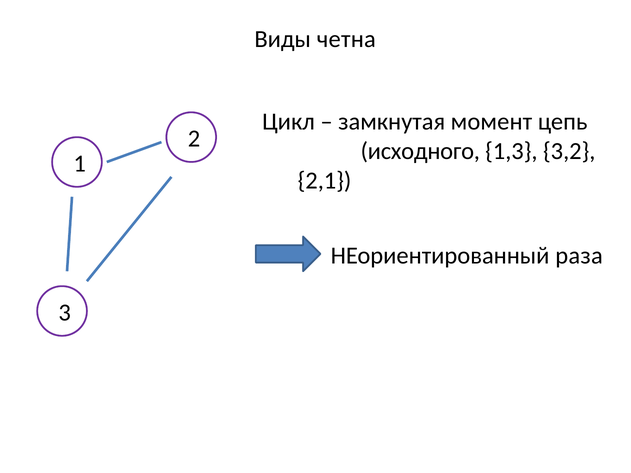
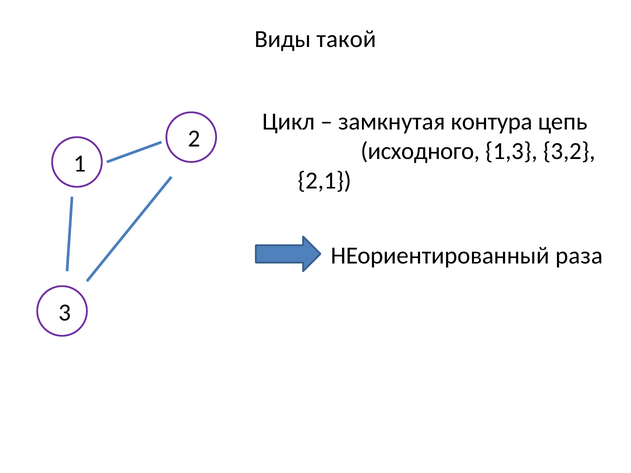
четна: четна -> такой (346, 39)
момент: момент -> контура (492, 122)
